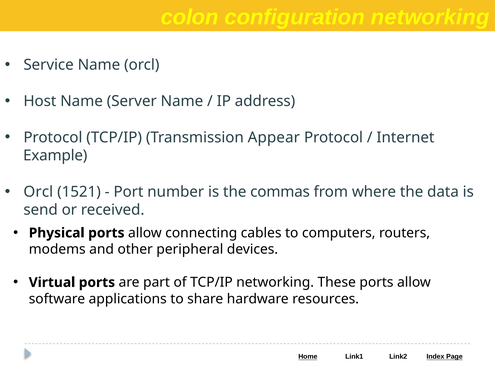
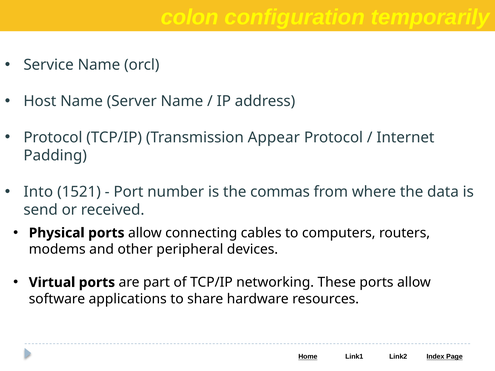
configuration networking: networking -> temporarily (430, 17)
Example: Example -> Padding (55, 156)
Orcl: Orcl -> Into (38, 192)
